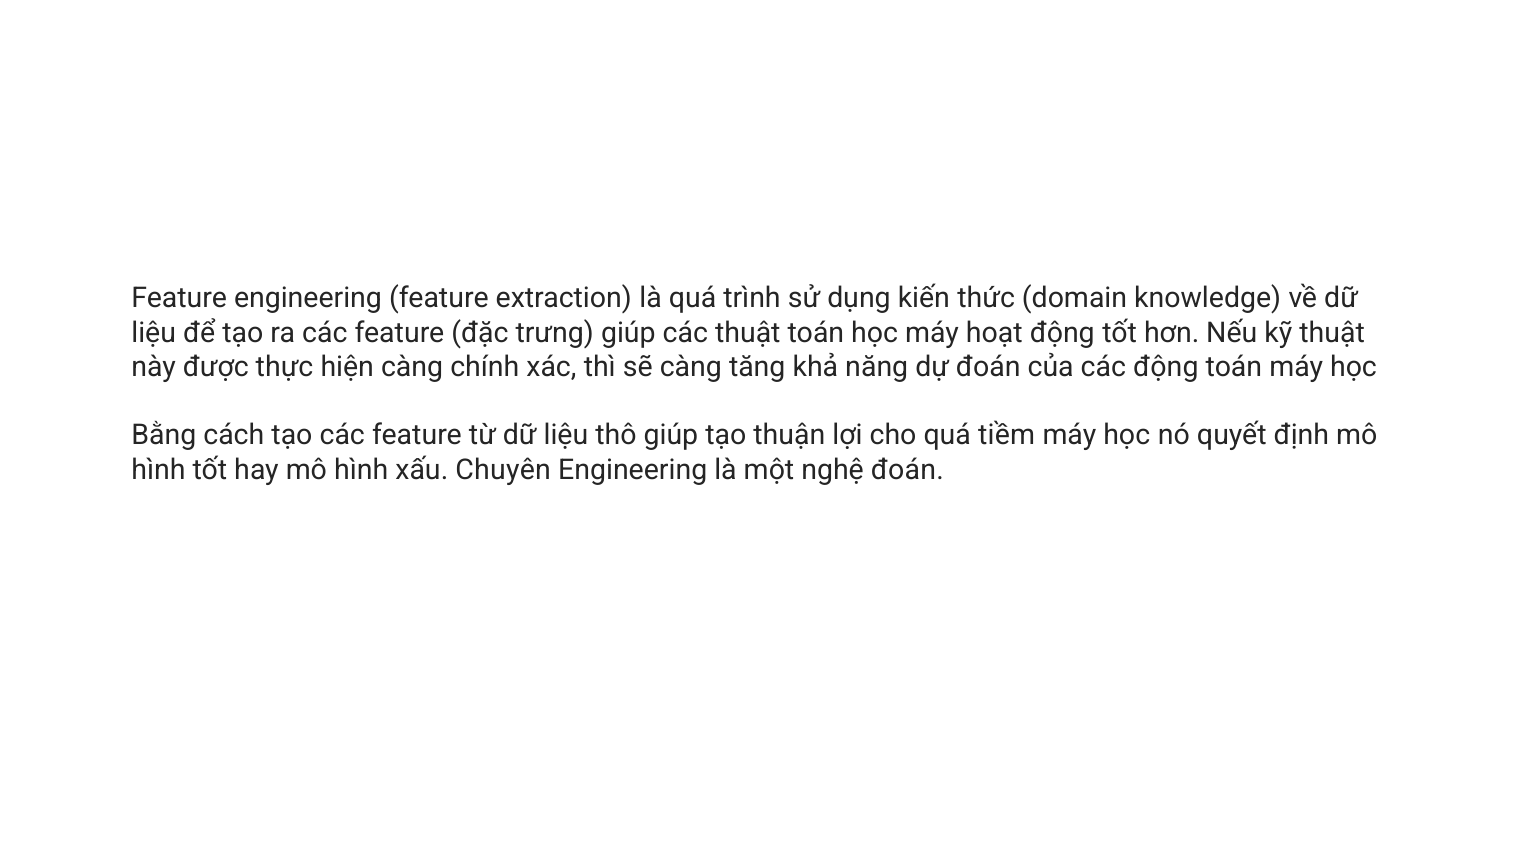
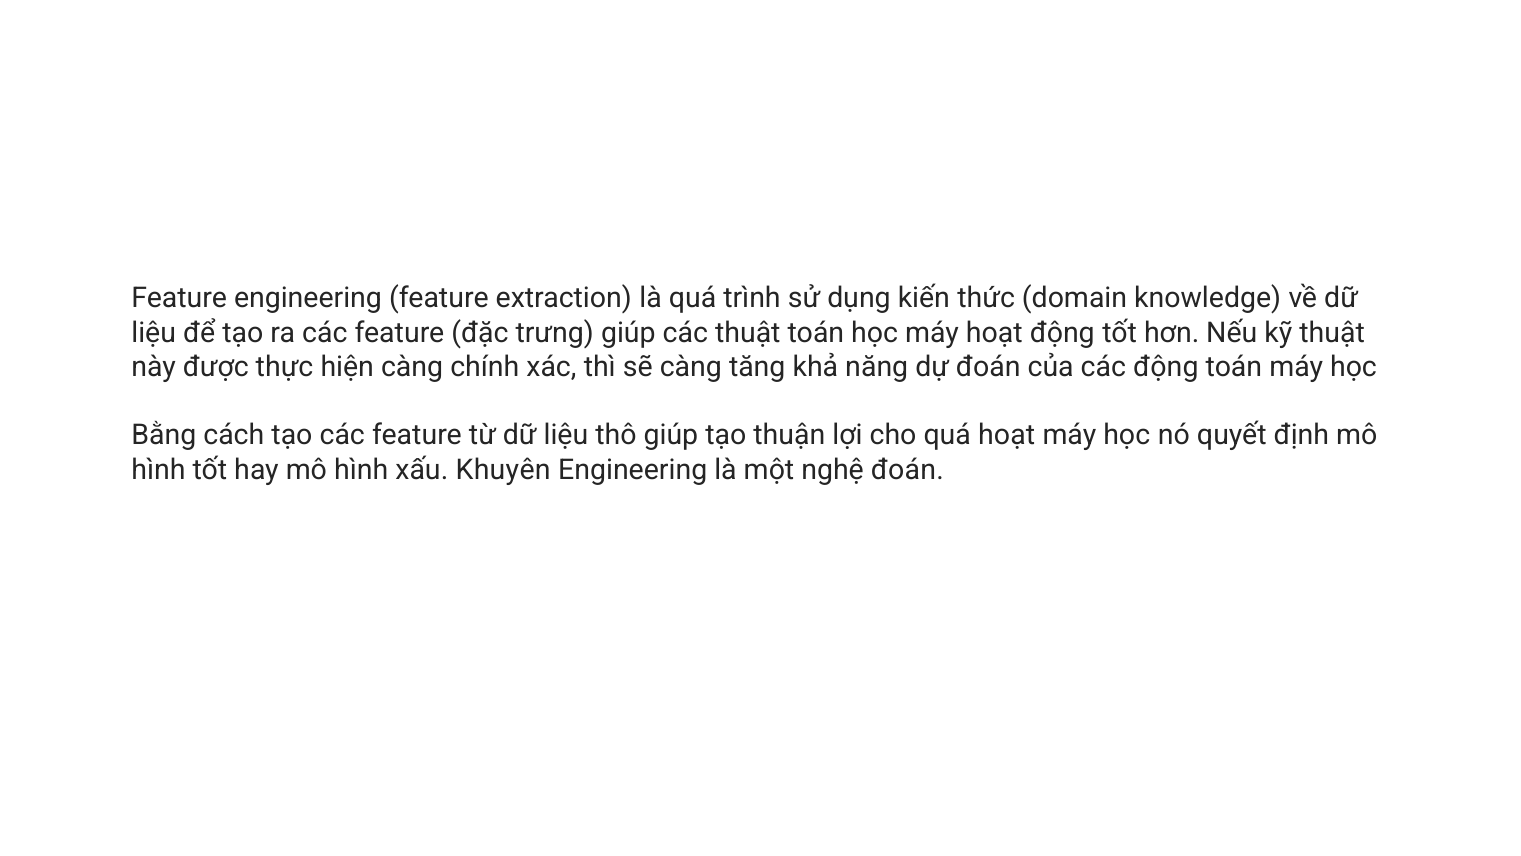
quá tiềm: tiềm -> hoạt (1007, 435)
Chuyên: Chuyên -> Khuyên (503, 469)
